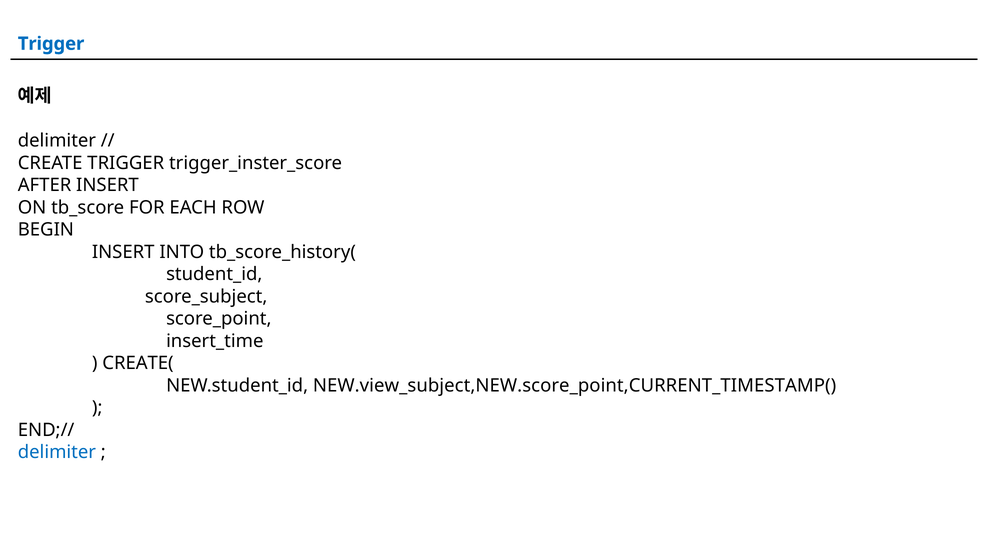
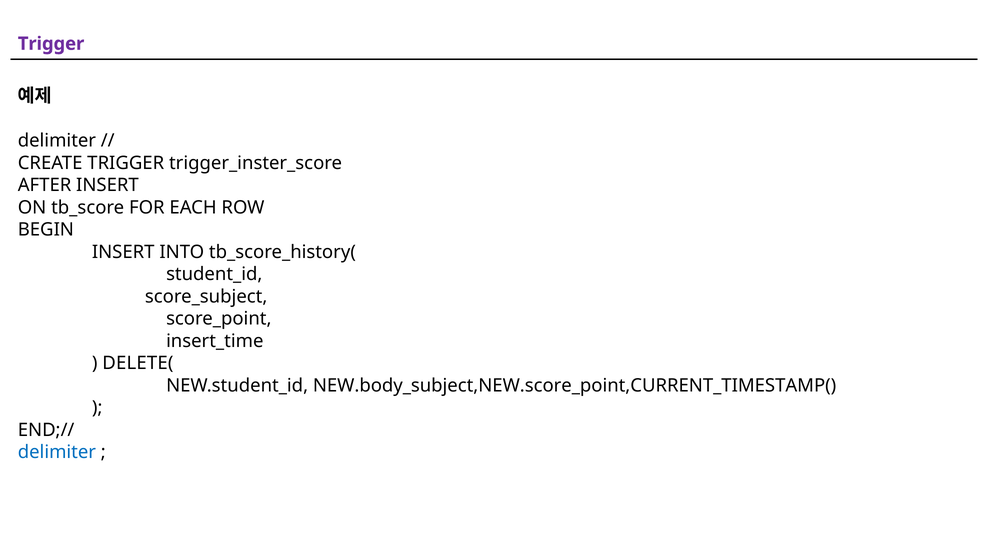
Trigger colour: blue -> purple (51, 44)
CREATE(: CREATE( -> DELETE( (138, 363)
NEW.view_subject,NEW.score_point,CURRENT_TIMESTAMP(: NEW.view_subject,NEW.score_point,CURRENT_TIMESTAMP( -> NEW.body_subject,NEW.score_point,CURRENT_TIMESTAMP( (575, 386)
